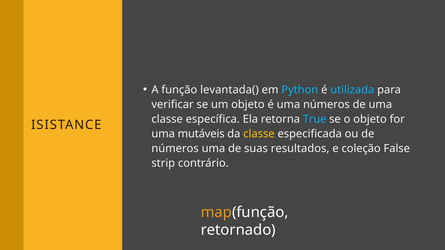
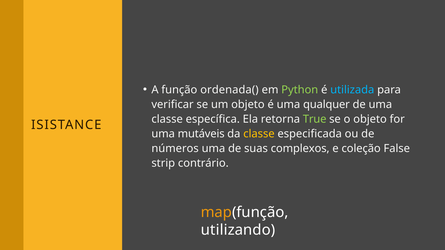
levantada(: levantada( -> ordenada( (229, 90)
Python colour: light blue -> light green (300, 90)
uma números: números -> qualquer (326, 105)
True colour: light blue -> light green (315, 119)
resultados: resultados -> complexos (300, 149)
retornado: retornado -> utilizando (238, 230)
